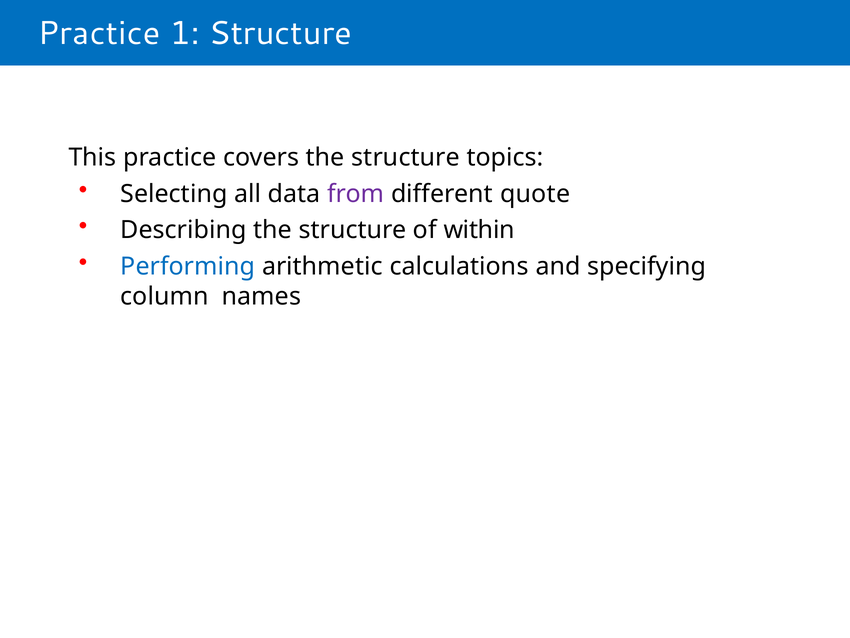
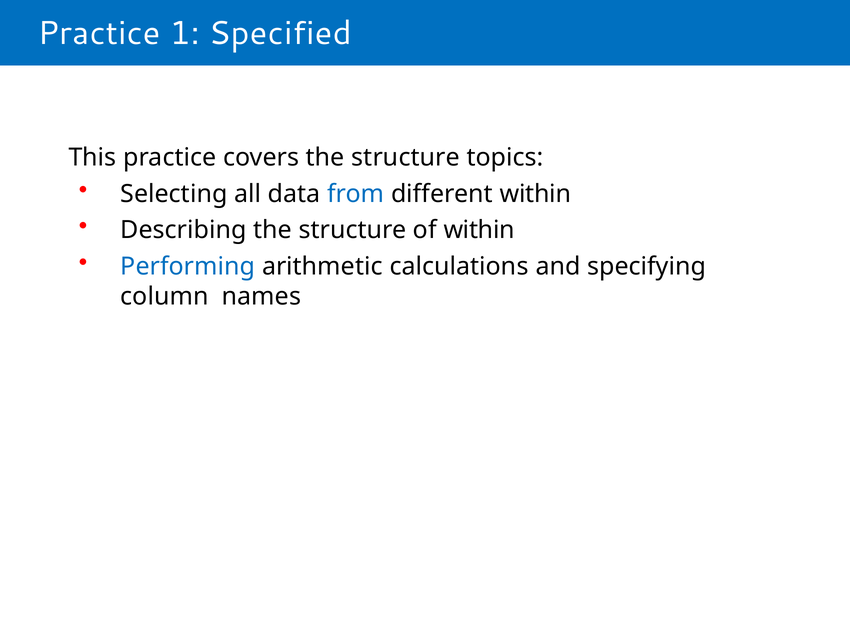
1 Structure: Structure -> Specified (280, 33)
from colour: purple -> blue (356, 194)
different quote: quote -> within (535, 194)
